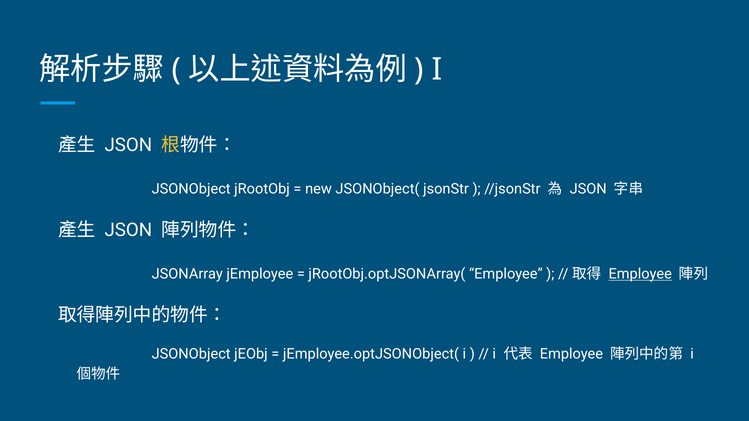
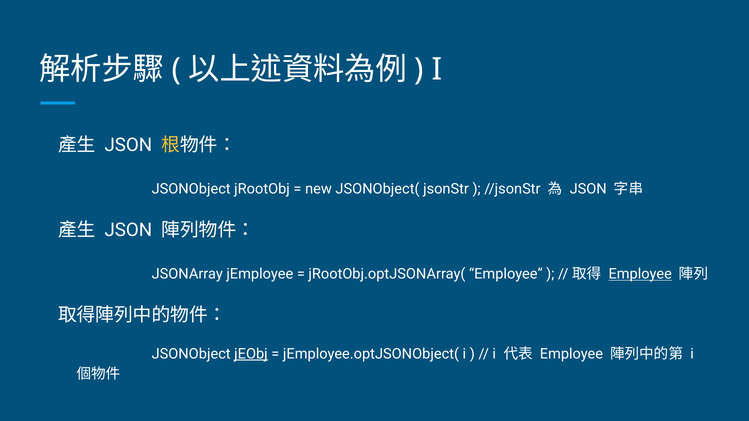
jEObj underline: none -> present (251, 354)
